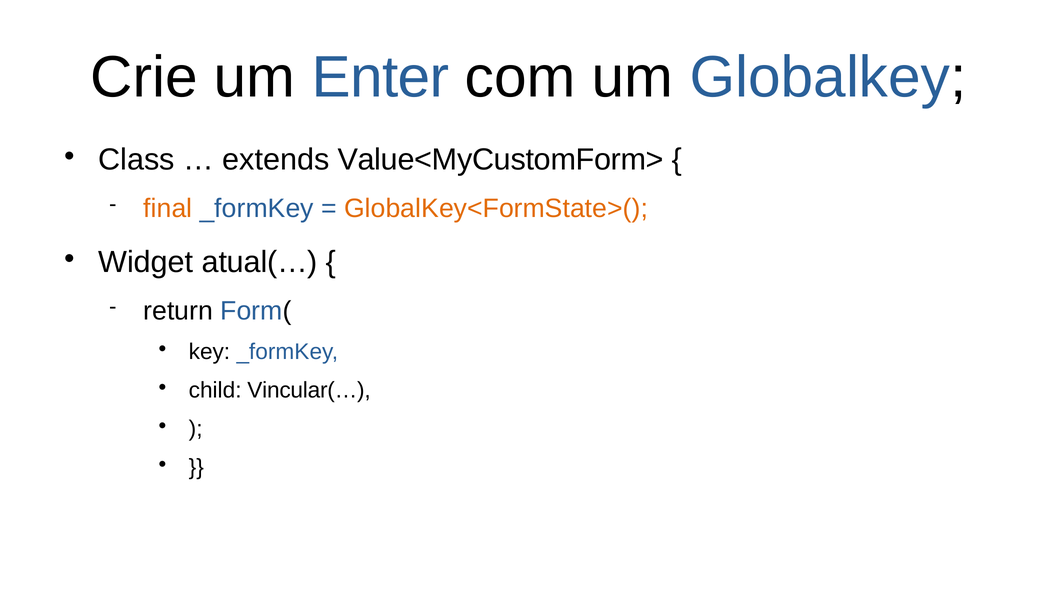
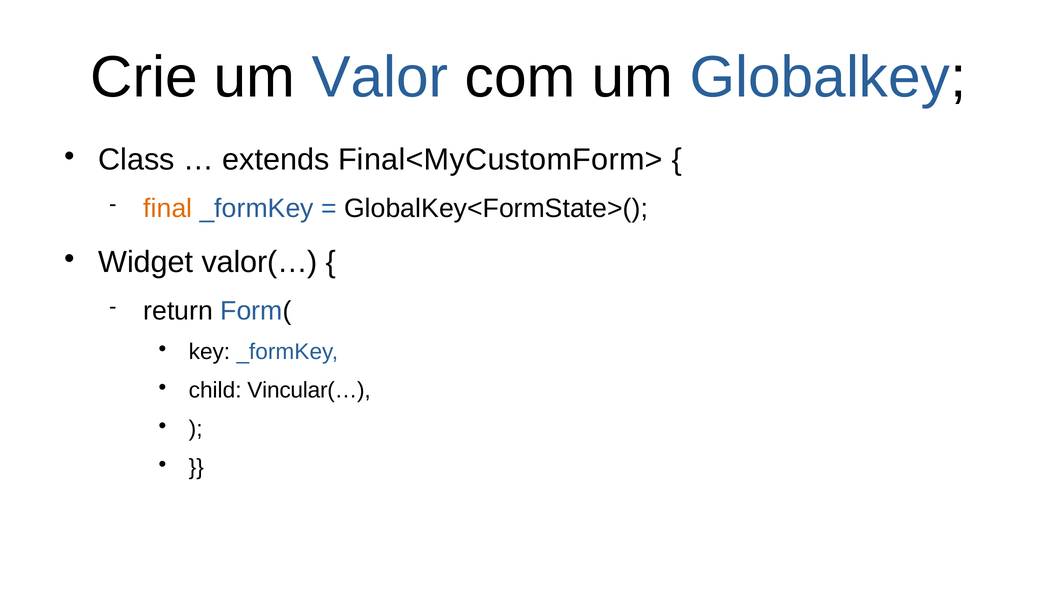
Enter: Enter -> Valor (380, 77)
Value<MyCustomForm>: Value<MyCustomForm> -> Final<MyCustomForm> (500, 160)
GlobalKey<FormState>( colour: orange -> black (496, 209)
atual(…: atual(… -> valor(… (260, 262)
